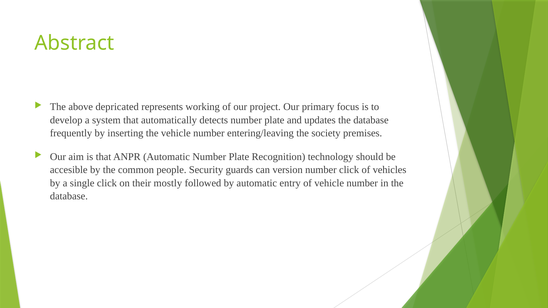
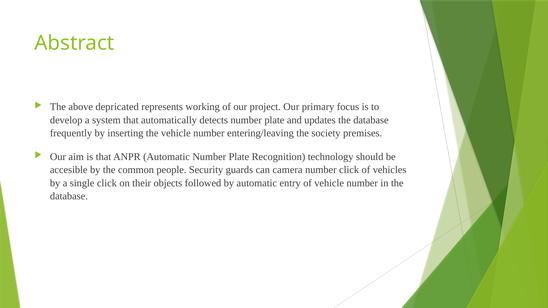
version: version -> camera (288, 170)
mostly: mostly -> objects (168, 183)
